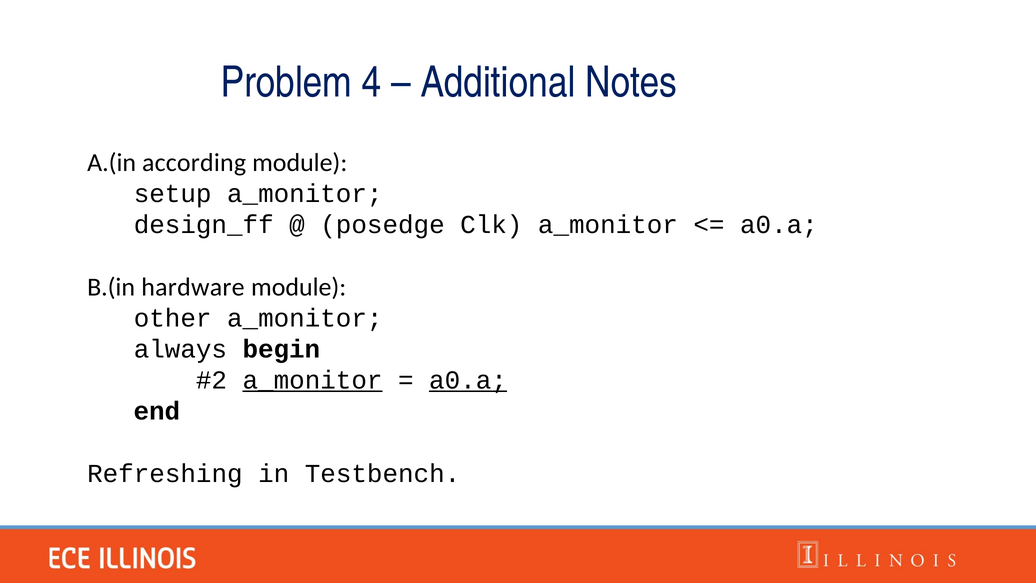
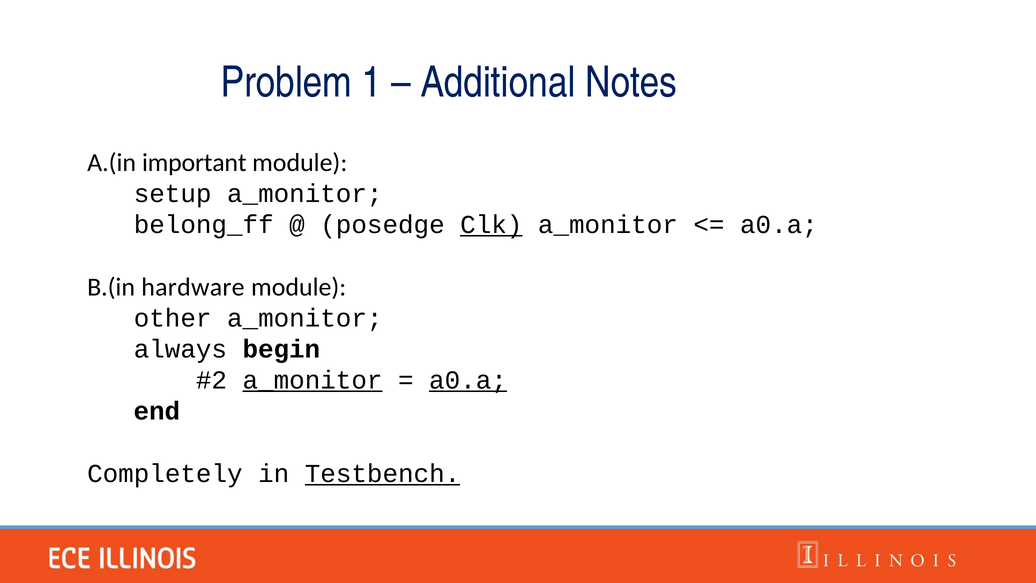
4: 4 -> 1 (372, 82)
according: according -> important (194, 163)
design_ff: design_ff -> belong_ff (204, 225)
Clk underline: none -> present (491, 225)
Refreshing: Refreshing -> Completely (165, 473)
Testbench underline: none -> present (383, 473)
